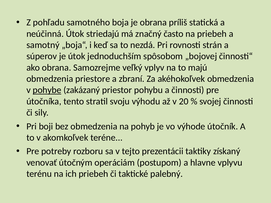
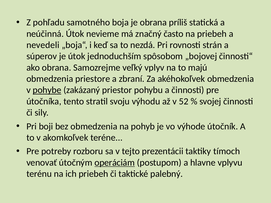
striedajú: striedajú -> nevieme (103, 34)
samotný: samotný -> nevedeli (43, 45)
20: 20 -> 52 (184, 101)
získaný: získaný -> tímoch (227, 151)
operáciám underline: none -> present (115, 163)
